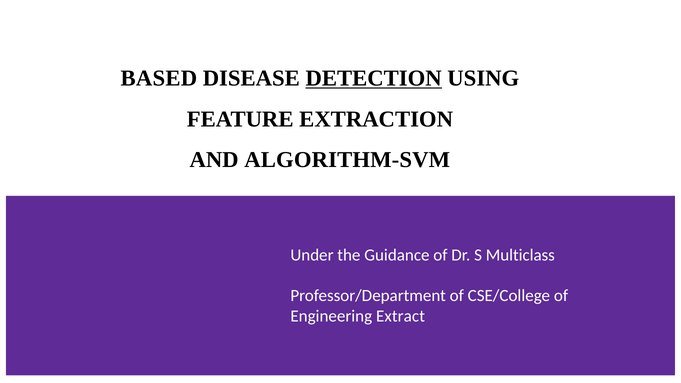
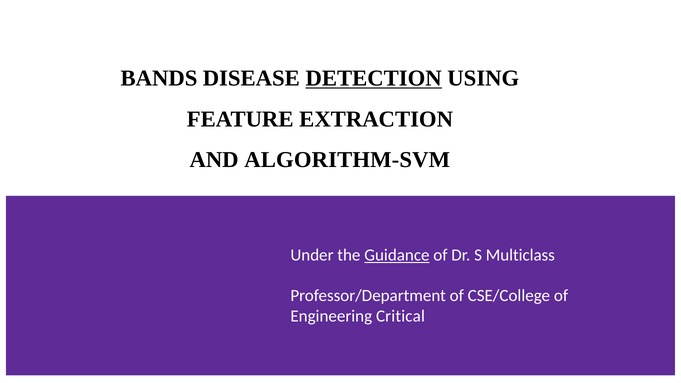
BASED: BASED -> BANDS (159, 78)
Guidance underline: none -> present (397, 255)
Extract: Extract -> Critical (400, 316)
